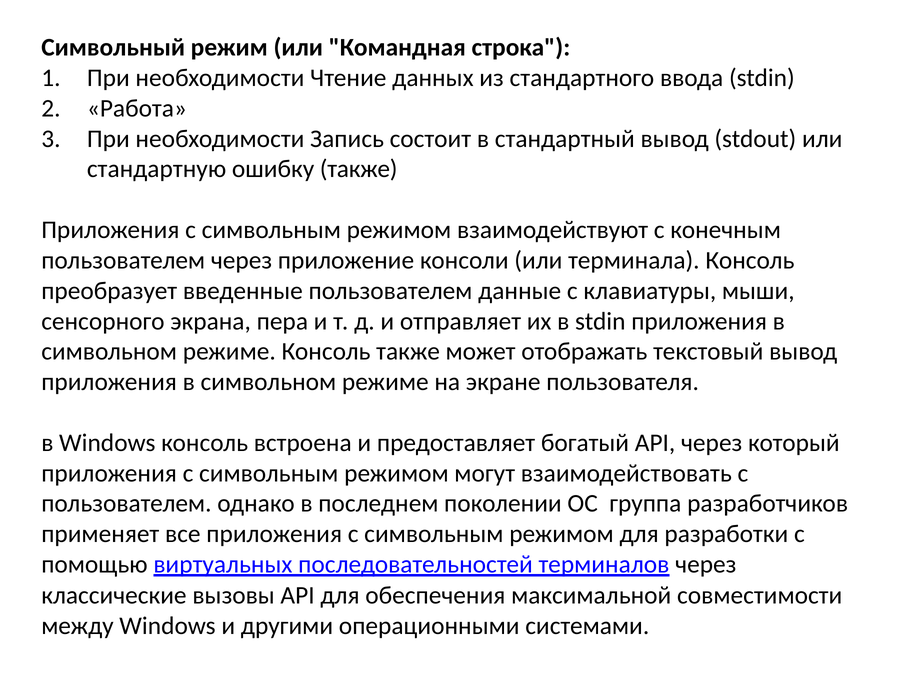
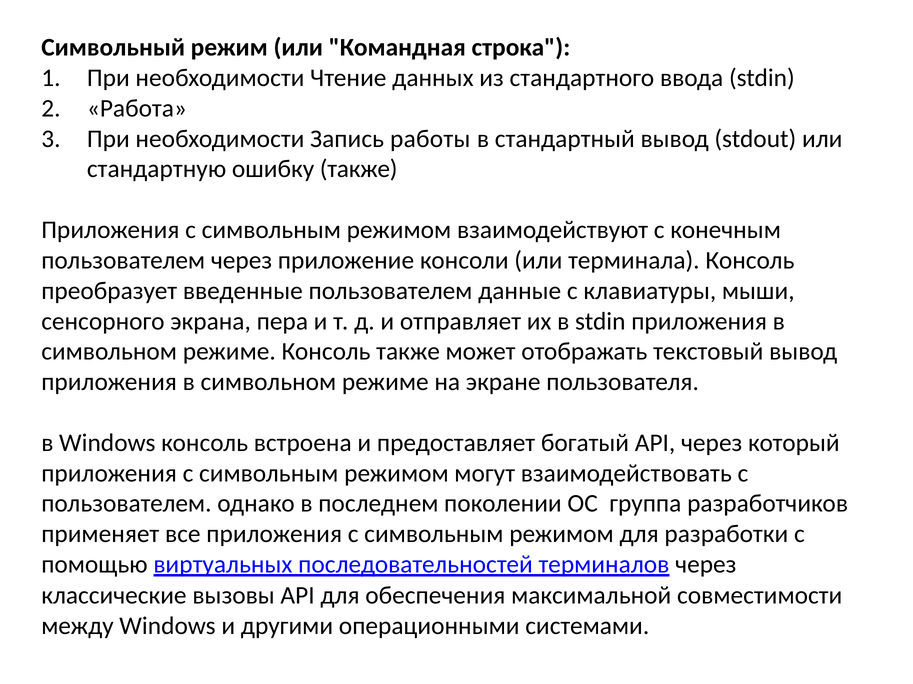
состоит: состоит -> работы (430, 139)
